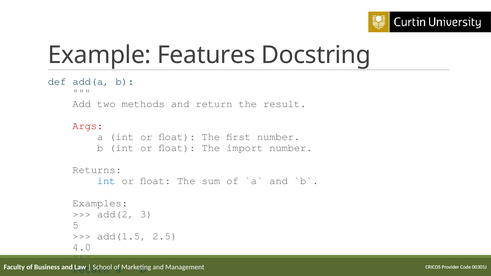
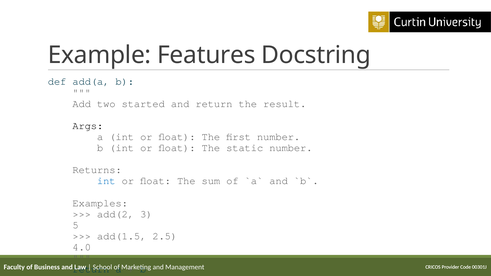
methods: methods -> started (143, 104)
Args colour: red -> black (88, 126)
import: import -> static (245, 148)
